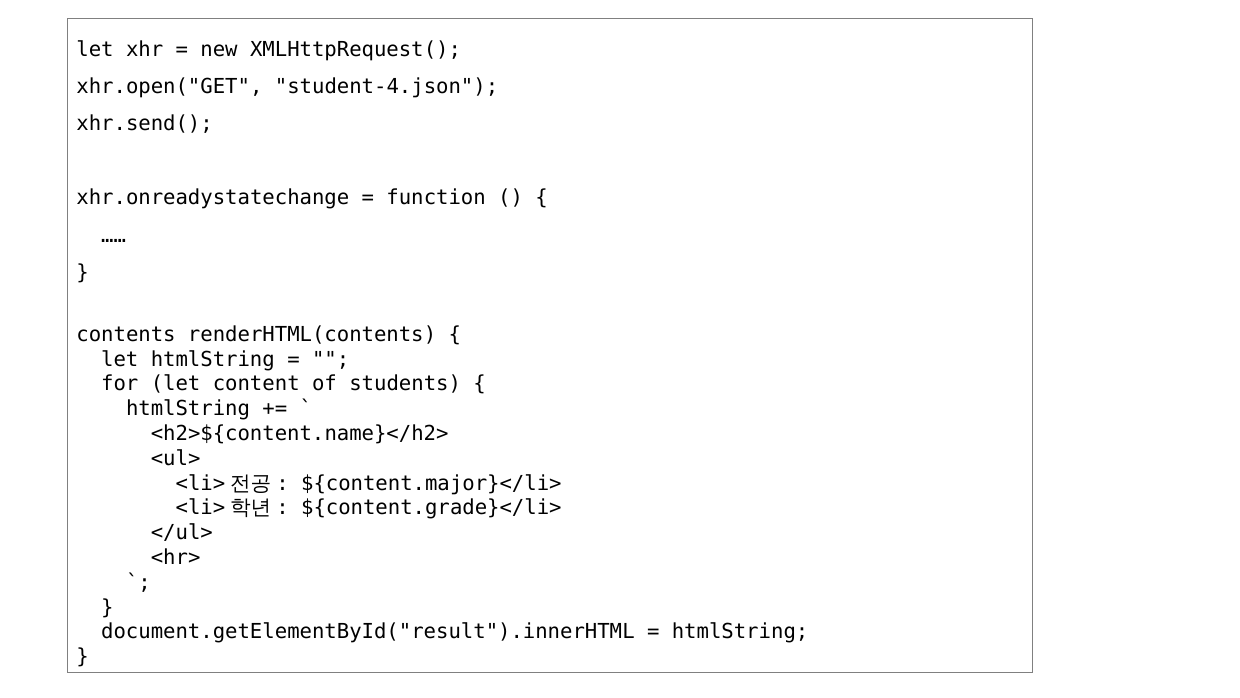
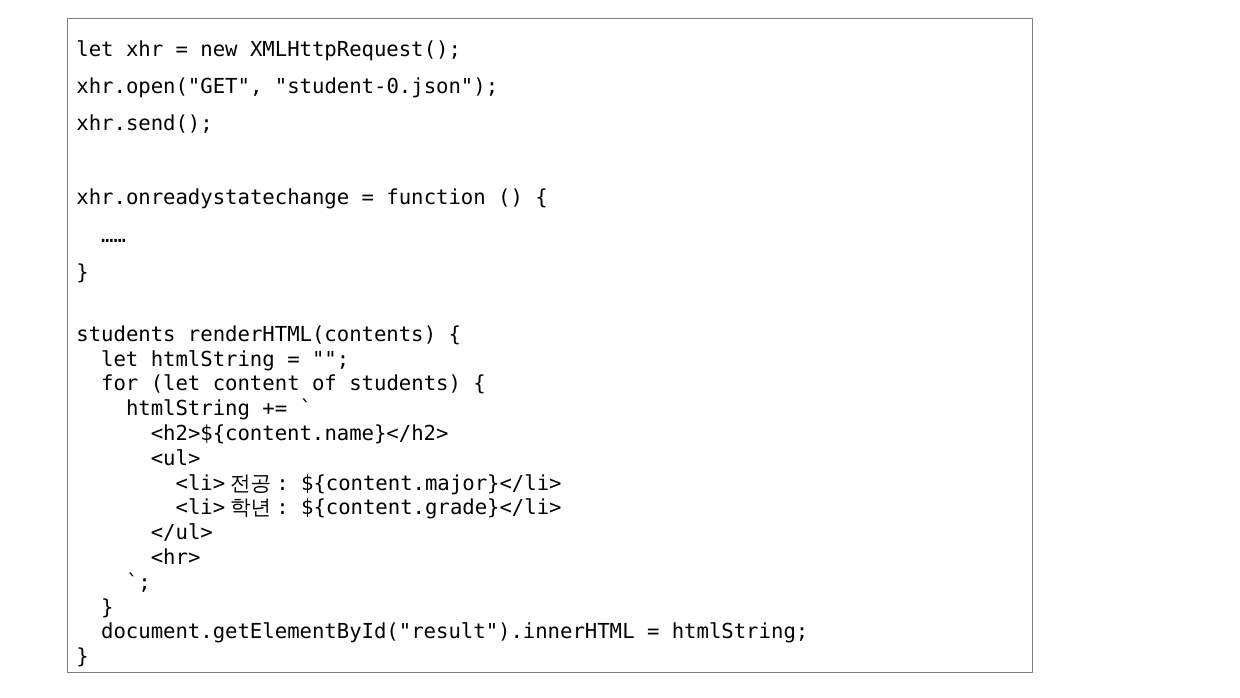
student-4.json: student-4.json -> student-0.json (387, 86)
contents: contents -> students (126, 334)
